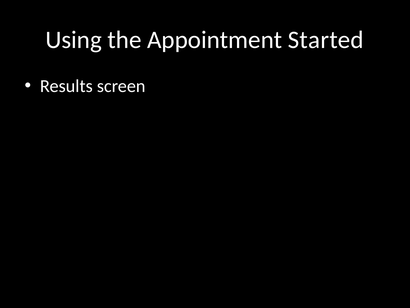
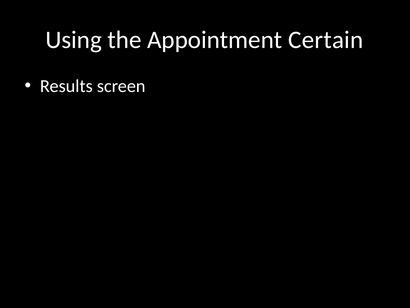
Started: Started -> Certain (326, 40)
